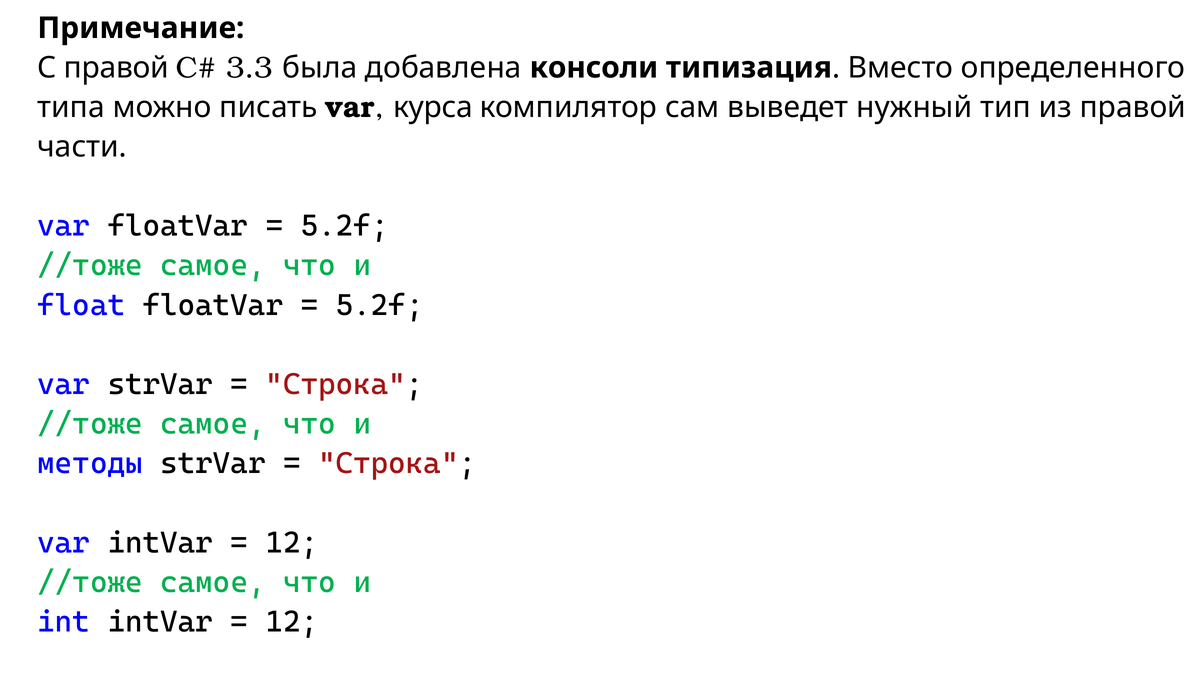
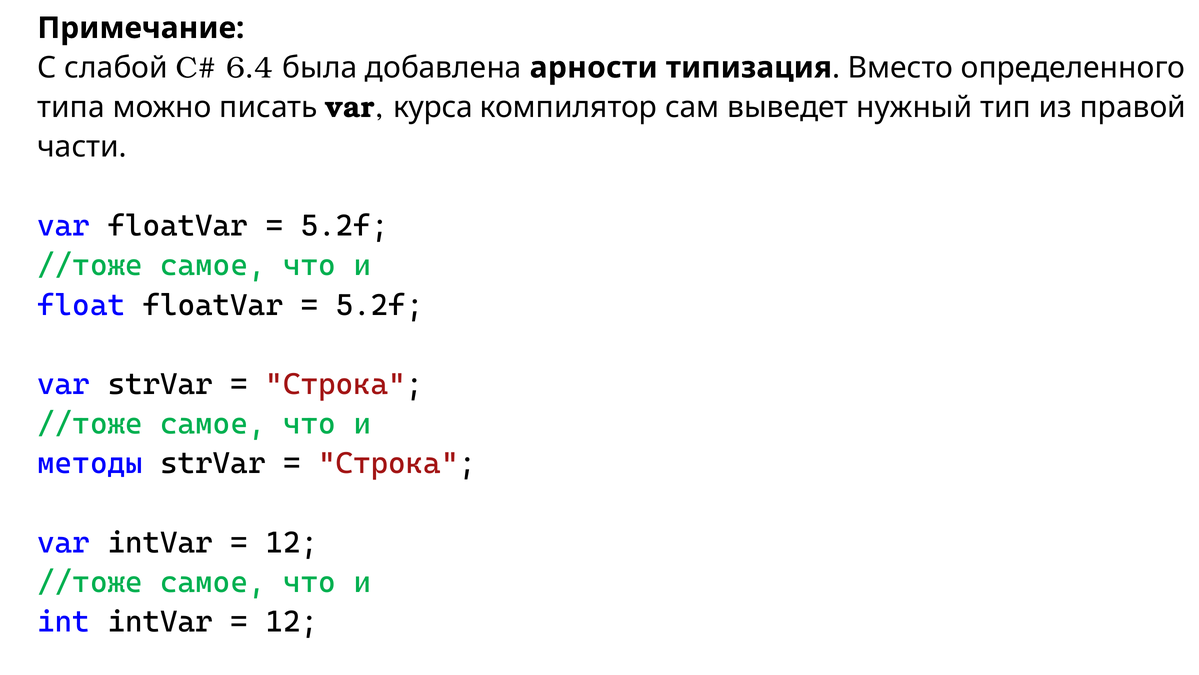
С правой: правой -> слабой (116, 68)
3.3: 3.3 -> 6.4 (249, 68)
консоли: консоли -> арности (594, 68)
